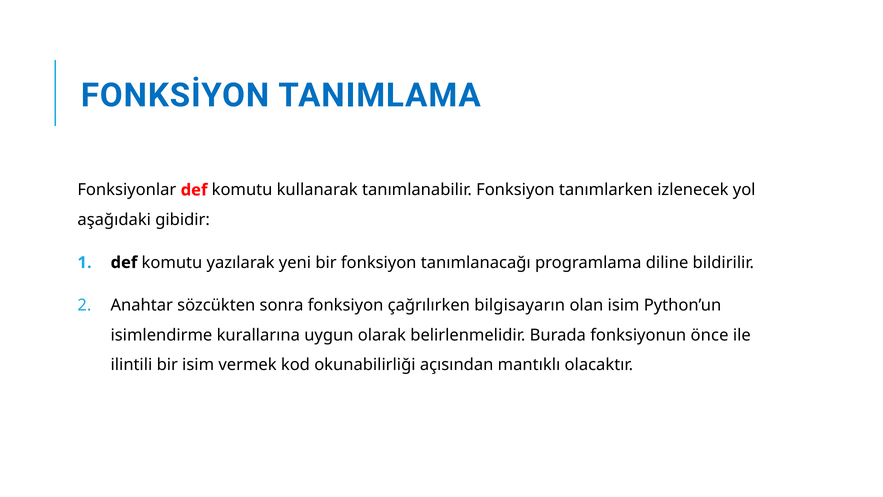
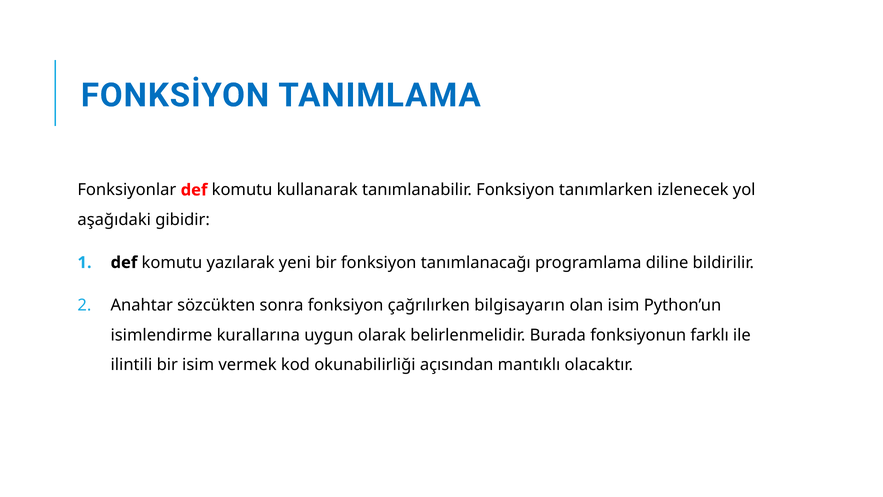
önce: önce -> farklı (710, 335)
